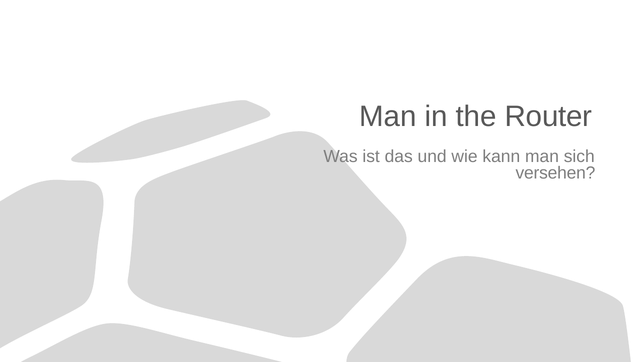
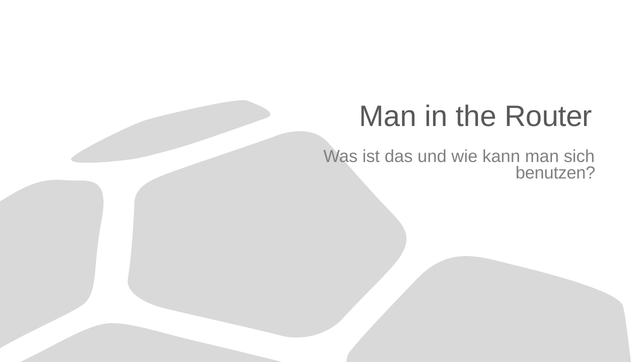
versehen: versehen -> benutzen (555, 173)
